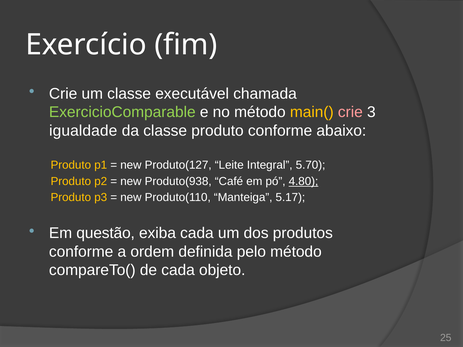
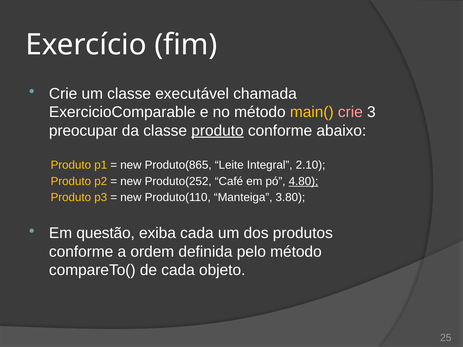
ExercicioComparable colour: light green -> white (122, 112)
igualdade: igualdade -> preocupar (83, 131)
produto underline: none -> present (217, 131)
Produto(127: Produto(127 -> Produto(865 (178, 165)
5.70: 5.70 -> 2.10 (311, 165)
Produto(938: Produto(938 -> Produto(252 (178, 181)
5.17: 5.17 -> 3.80 (290, 198)
